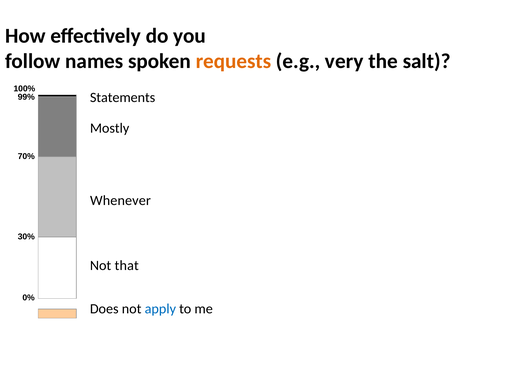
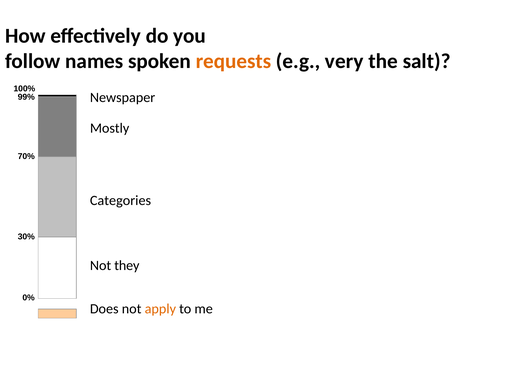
Statements: Statements -> Newspaper (123, 98)
Whenever: Whenever -> Categories (121, 201)
that: that -> they (127, 266)
apply colour: blue -> orange (160, 309)
